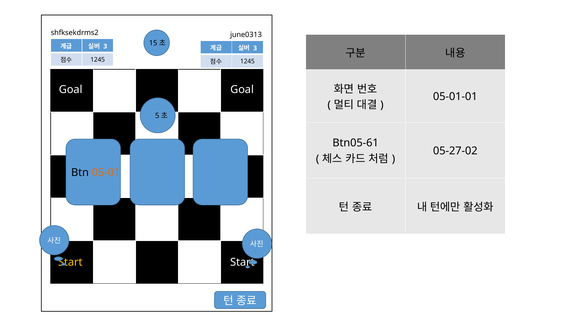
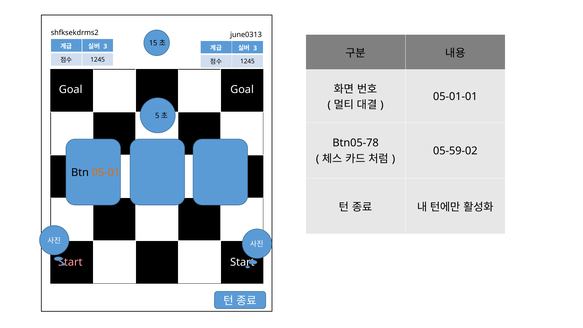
Btn05-61: Btn05-61 -> Btn05-78 (356, 143)
05-27-02: 05-27-02 -> 05-59-02 (455, 151)
Start colour: yellow -> pink (70, 262)
